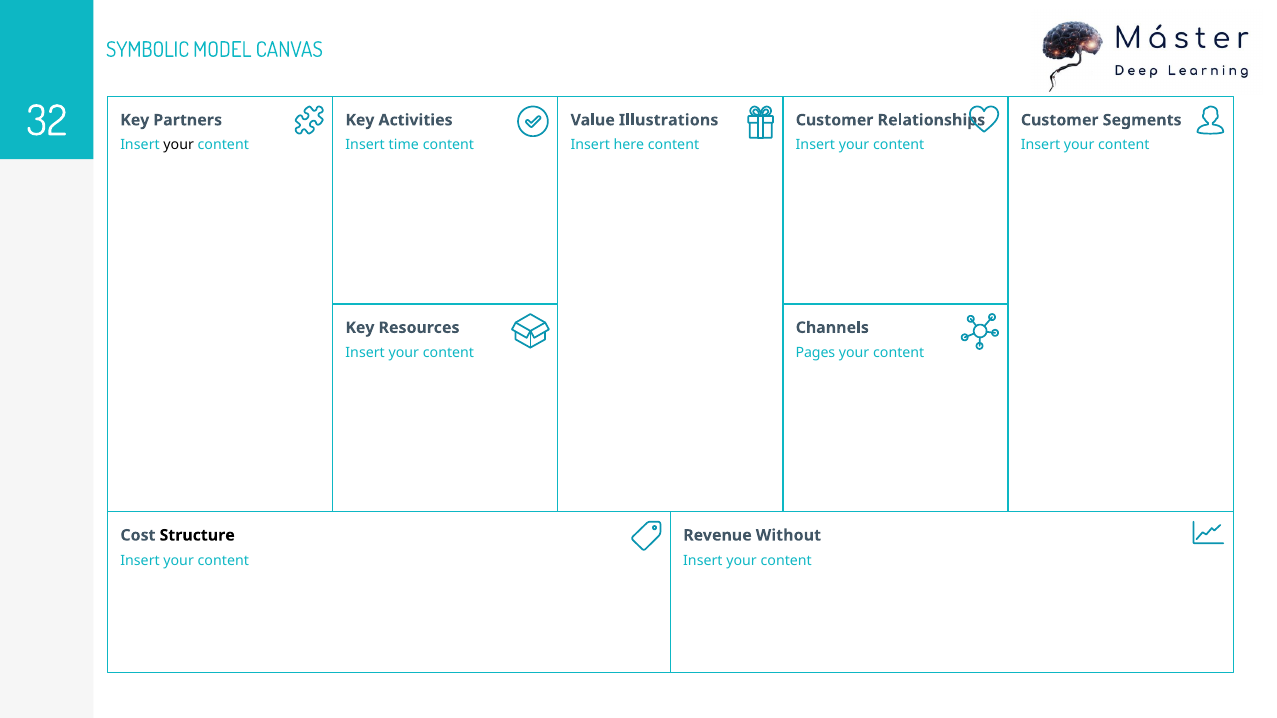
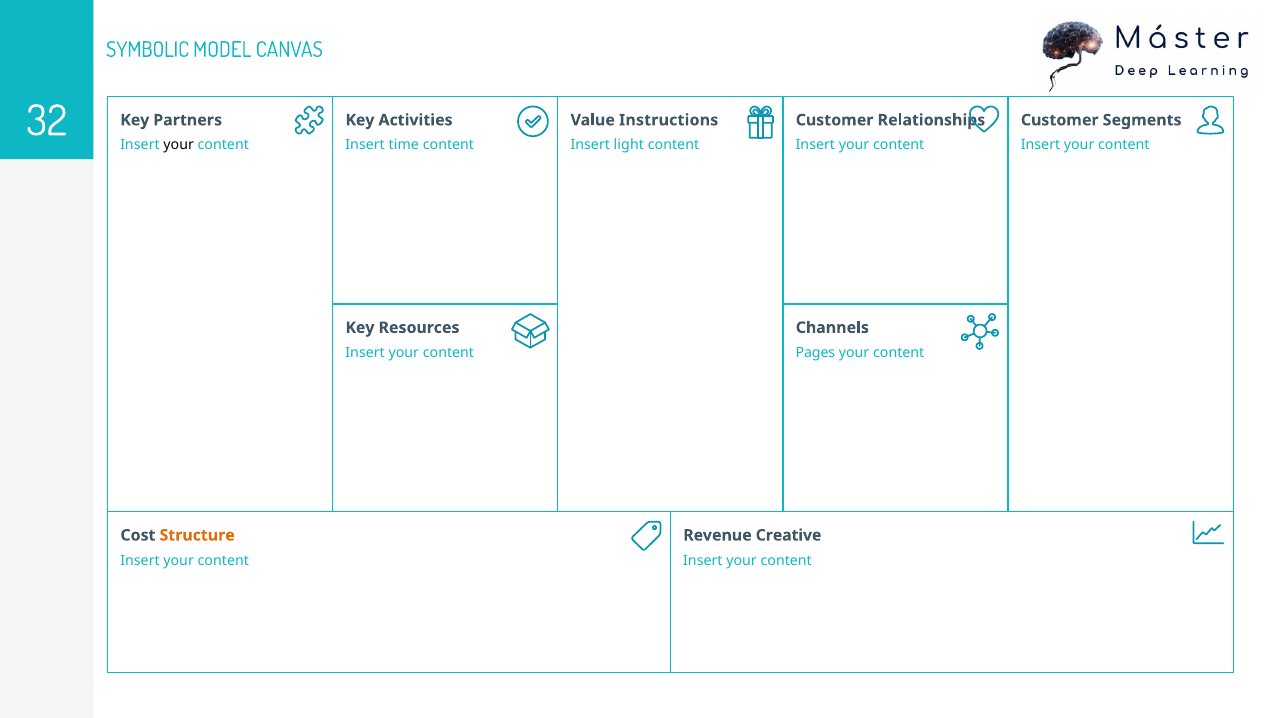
Illustrations: Illustrations -> Instructions (669, 120)
here: here -> light (629, 145)
Structure colour: black -> orange (197, 536)
Without: Without -> Creative (789, 536)
